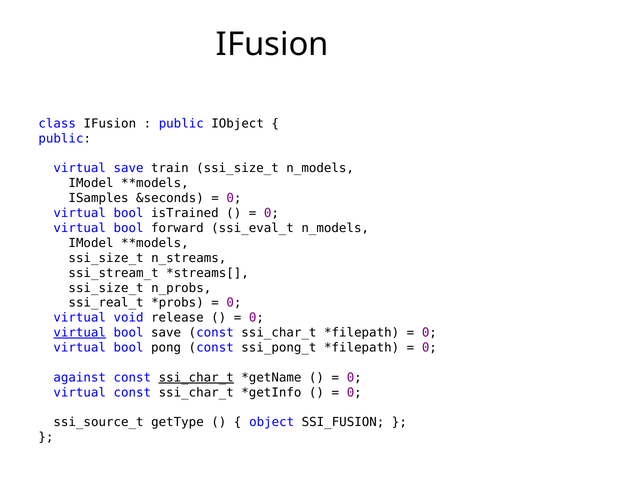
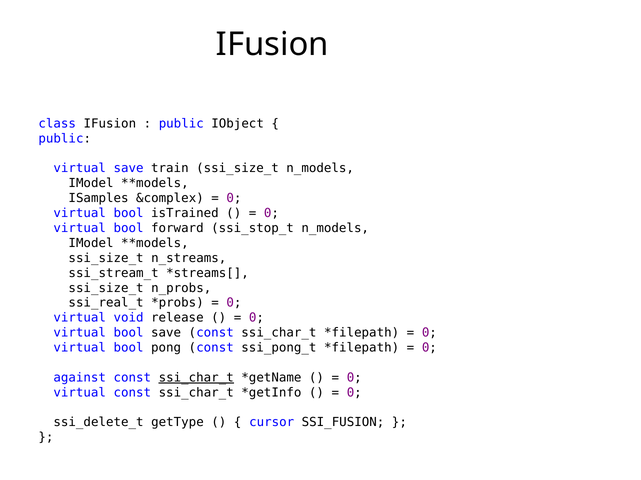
&seconds: &seconds -> &complex (170, 199)
ssi_eval_t: ssi_eval_t -> ssi_stop_t (253, 228)
virtual underline: present -> none (80, 333)
ssi_source_t: ssi_source_t -> ssi_delete_t (99, 423)
object: object -> cursor (272, 423)
